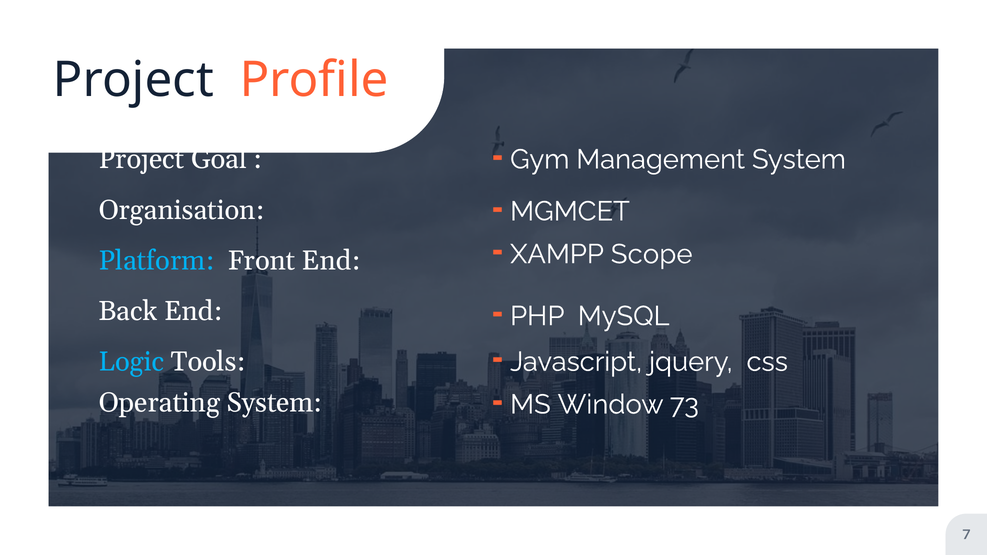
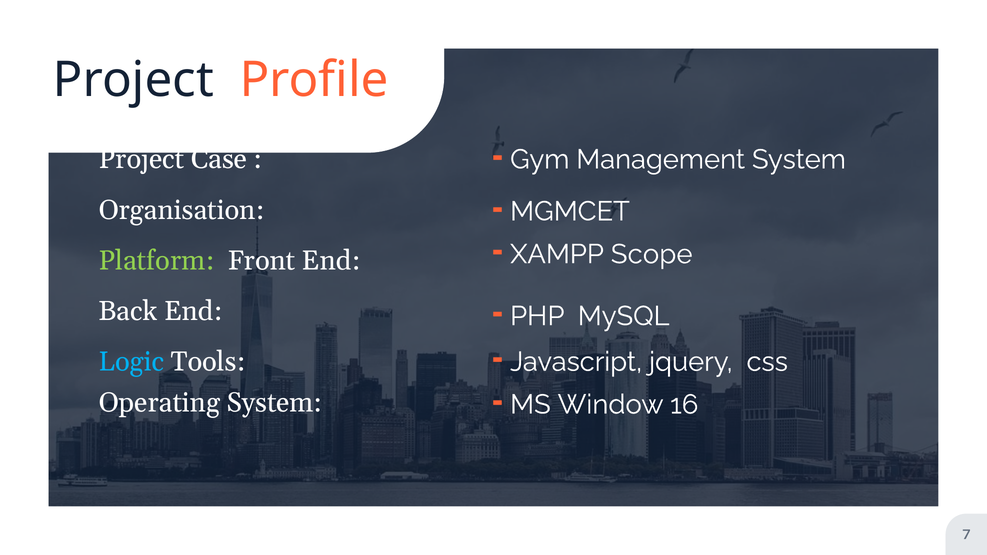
Goal: Goal -> Case (219, 159)
Platform colour: light blue -> light green (156, 261)
73: 73 -> 16 (684, 405)
